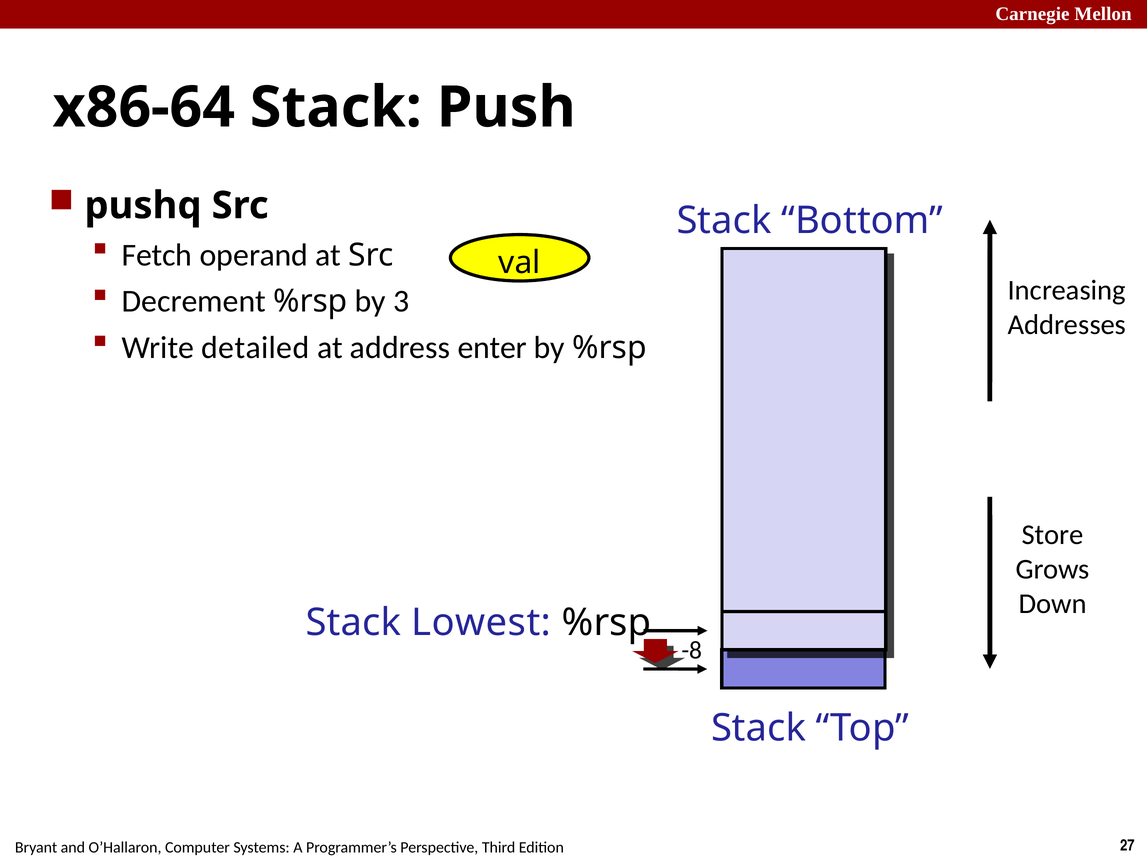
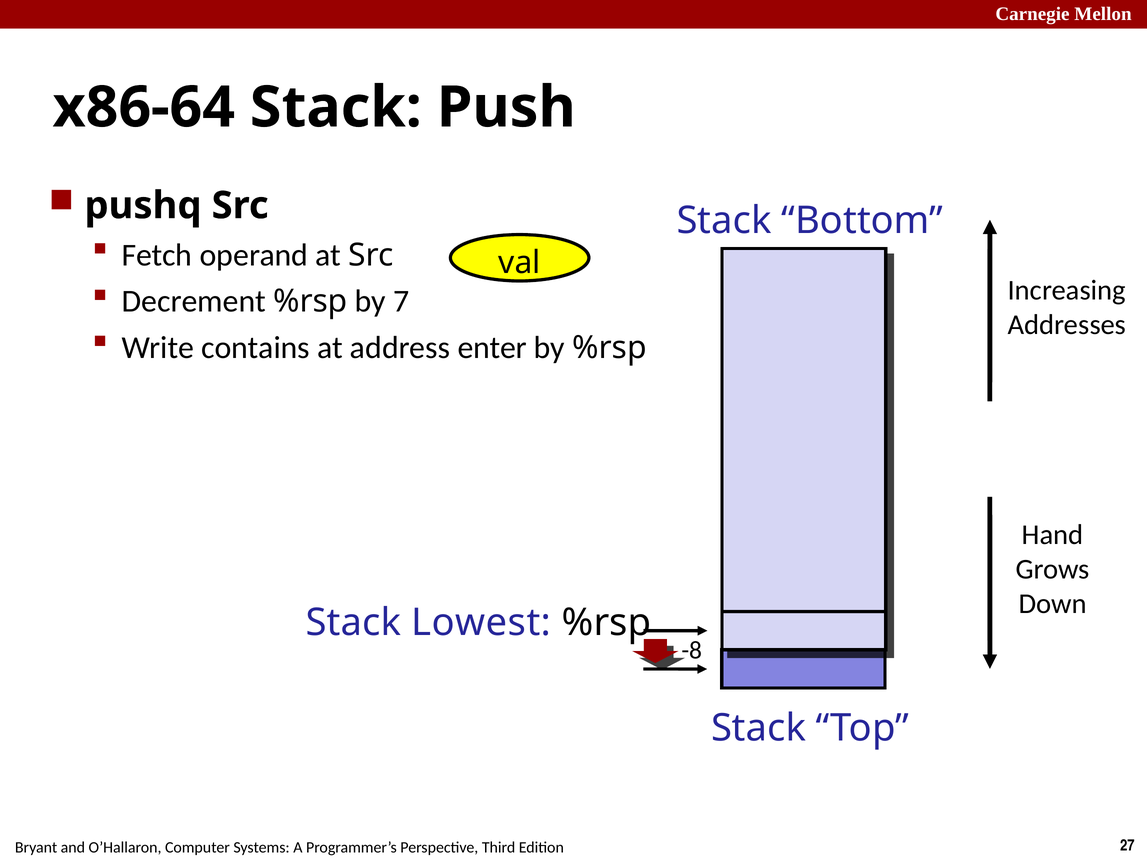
3: 3 -> 7 (401, 301)
detailed: detailed -> contains (256, 348)
Store: Store -> Hand (1053, 535)
